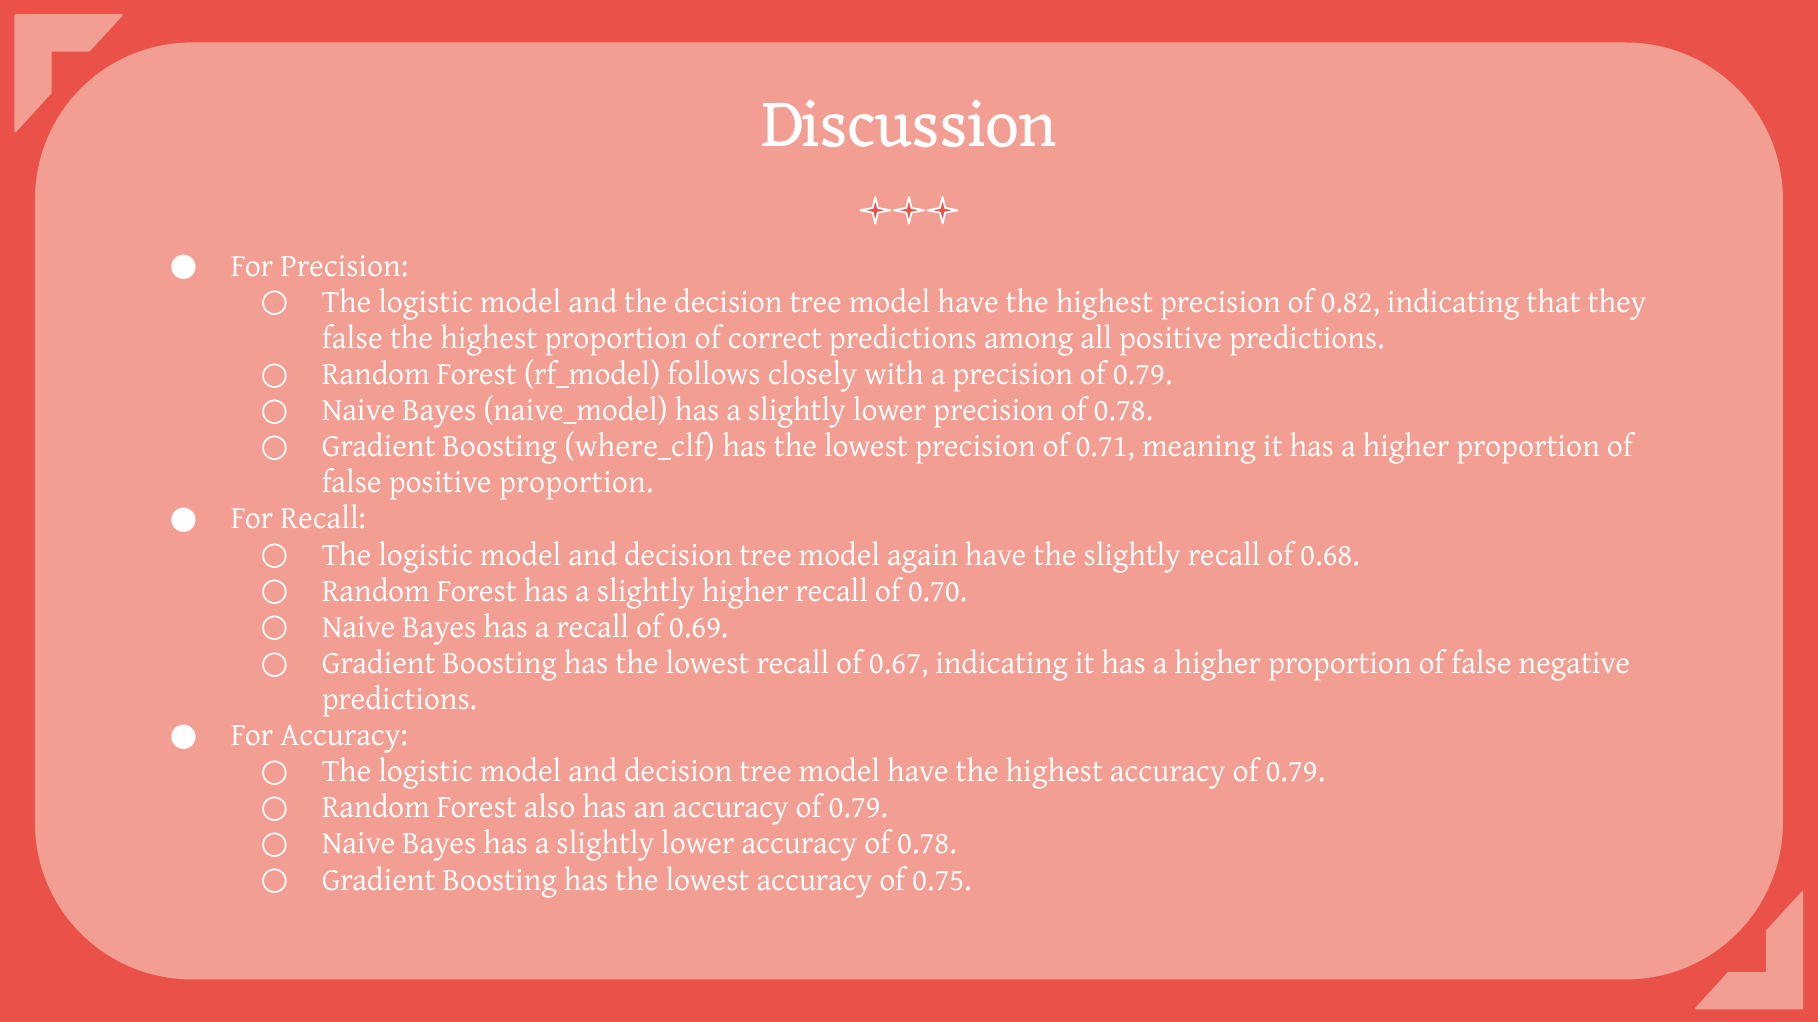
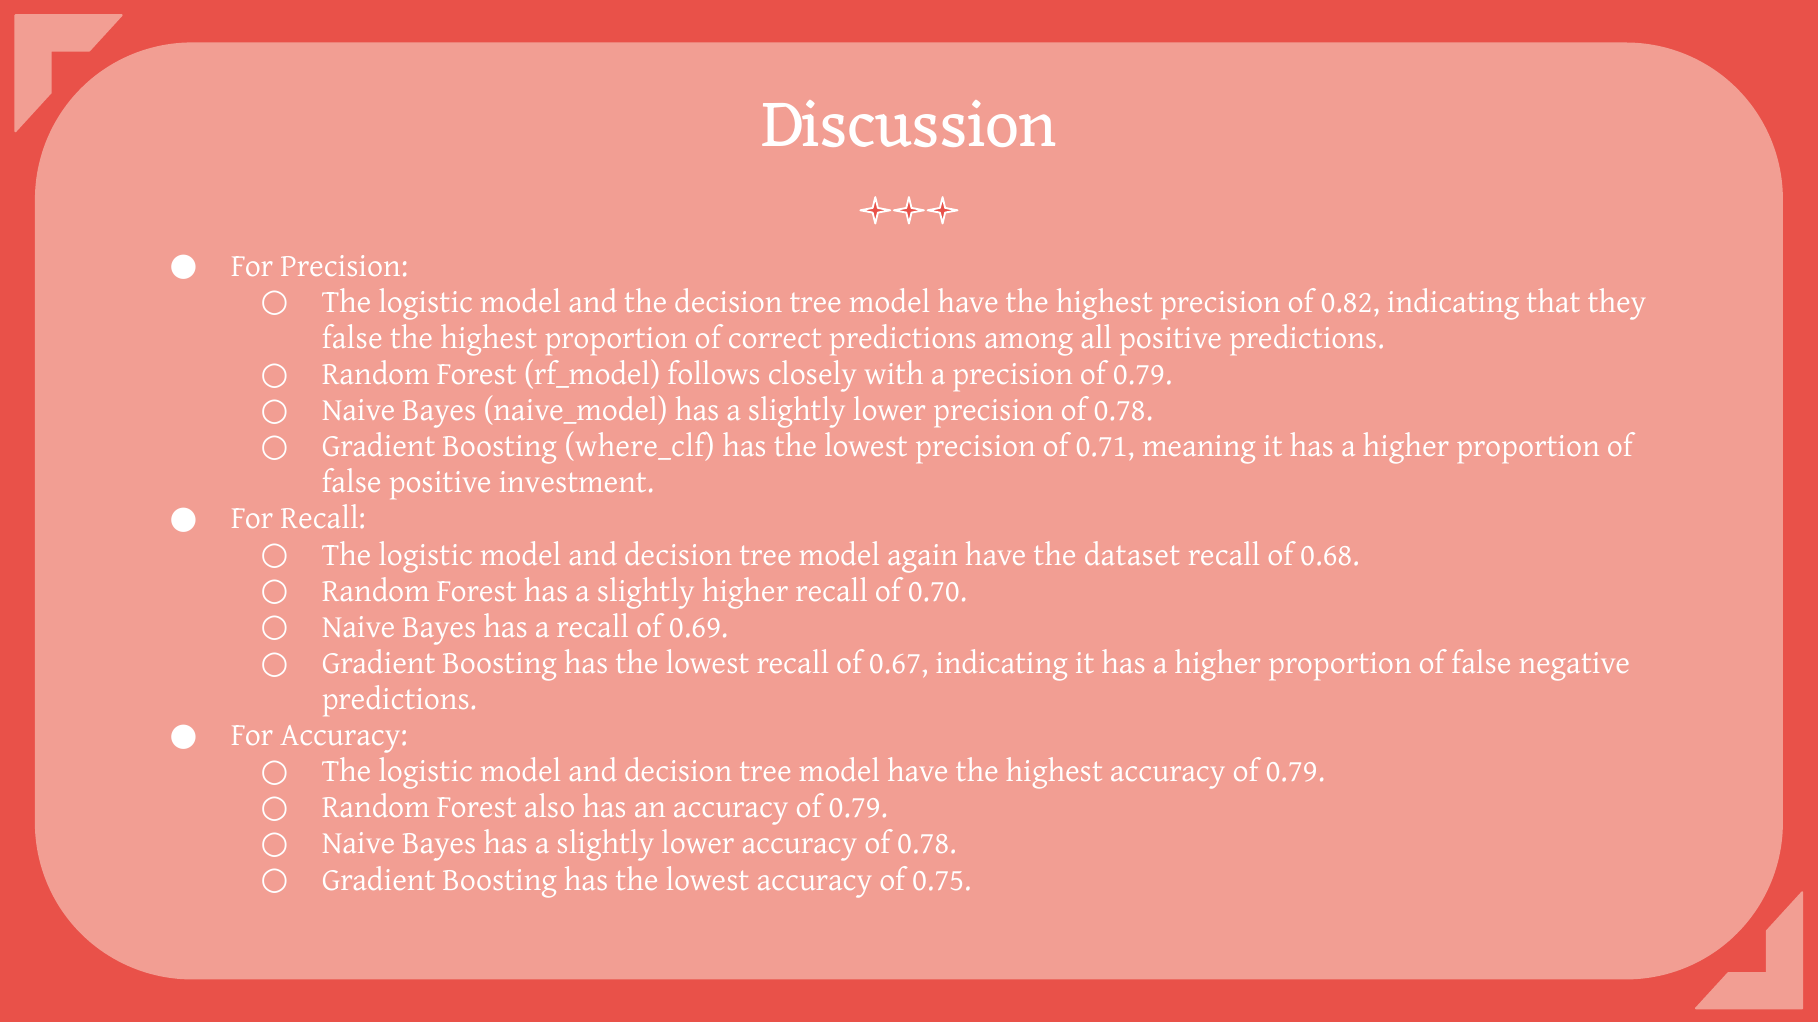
positive proportion: proportion -> investment (576, 483)
the slightly: slightly -> dataset (1132, 555)
